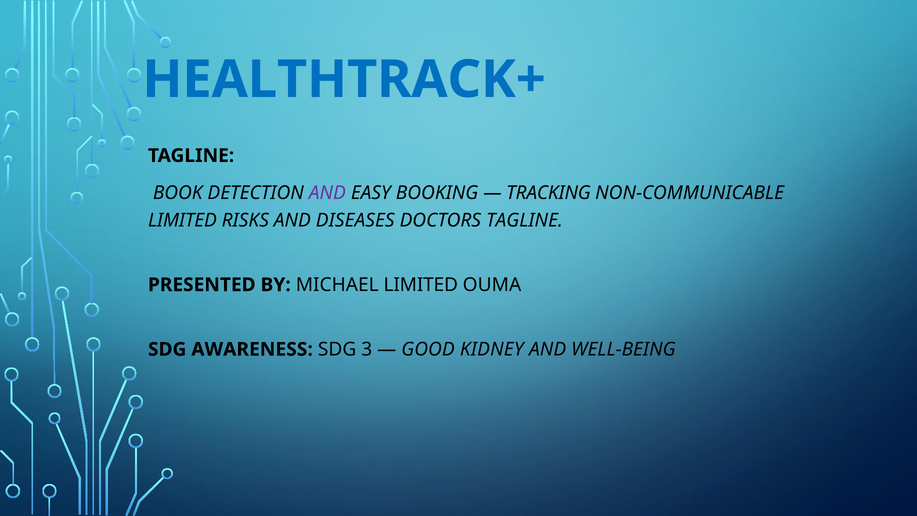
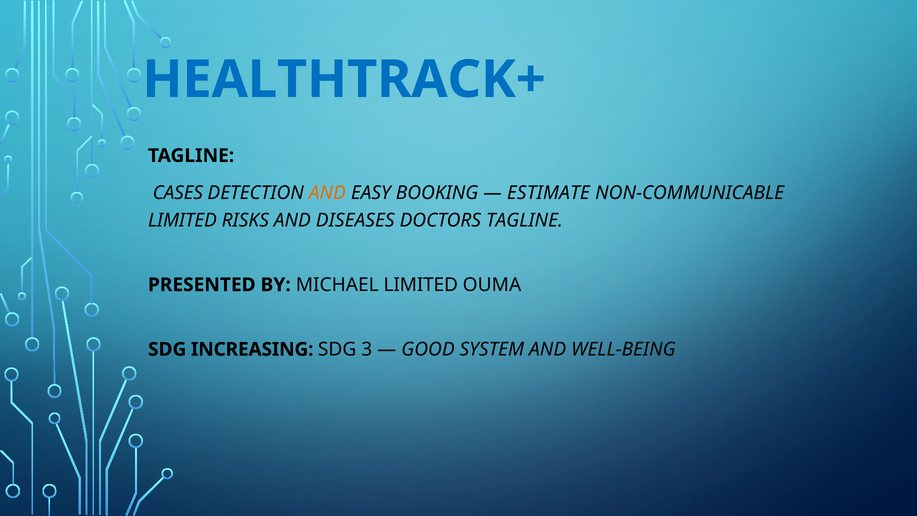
BOOK: BOOK -> CASES (178, 193)
AND colour: purple -> orange (327, 193)
TRACKING: TRACKING -> ESTIMATE (548, 193)
AWARENESS: AWARENESS -> INCREASING (252, 349)
KIDNEY: KIDNEY -> SYSTEM (492, 349)
